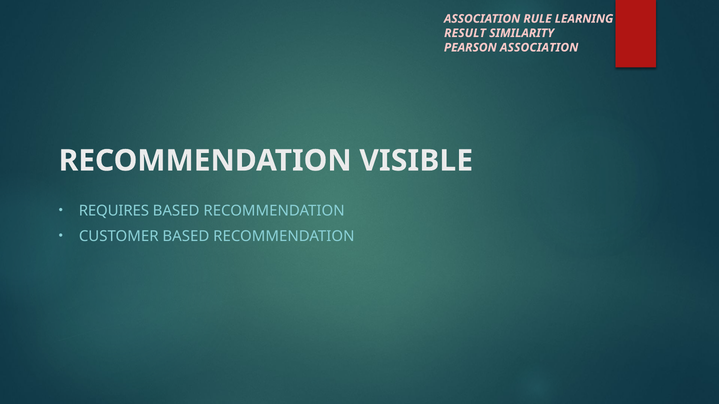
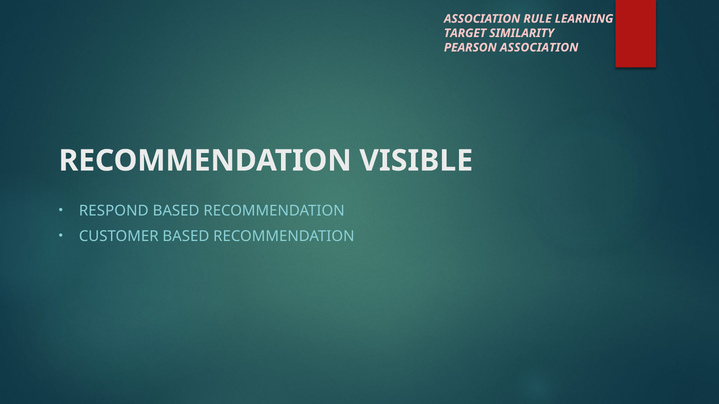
RESULT: RESULT -> TARGET (465, 33)
REQUIRES: REQUIRES -> RESPOND (114, 211)
